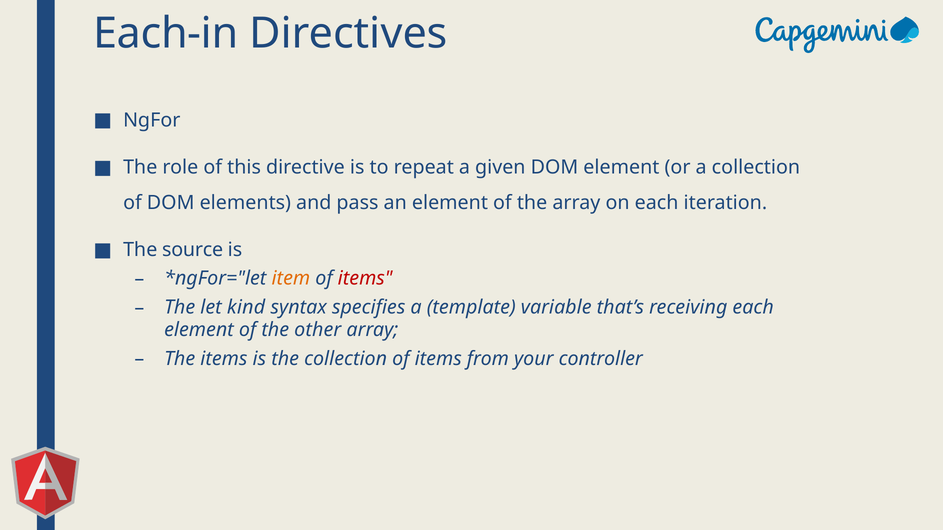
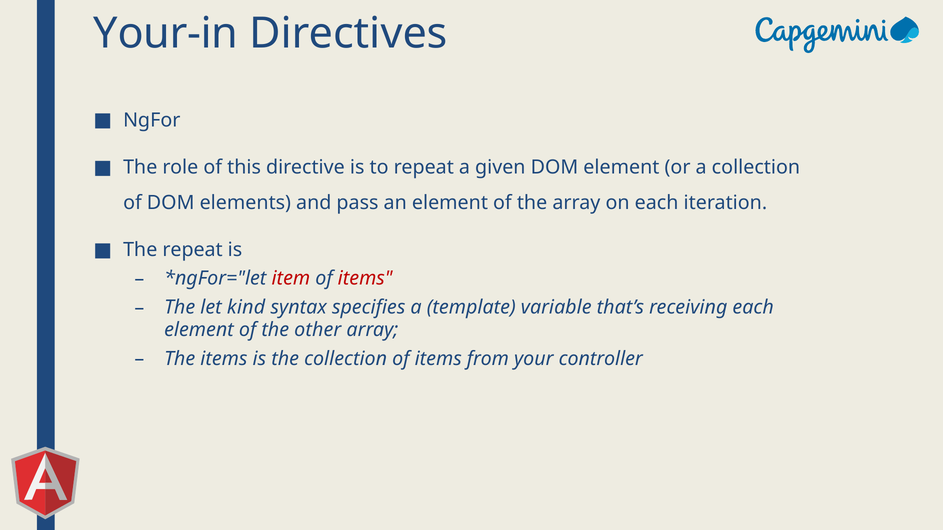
Each-in: Each-in -> Your-in (166, 33)
The source: source -> repeat (193, 250)
item colour: orange -> red (291, 279)
